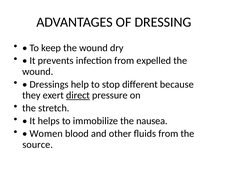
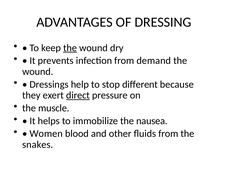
the underline: none -> present (70, 48)
expelled: expelled -> demand (154, 61)
stretch: stretch -> muscle (54, 108)
source: source -> snakes (38, 145)
